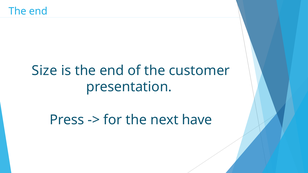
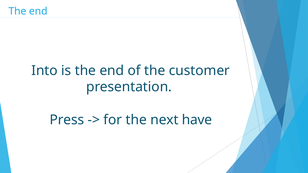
Size: Size -> Into (45, 71)
